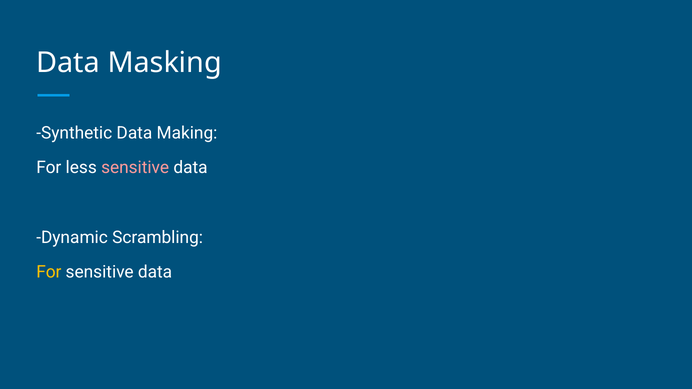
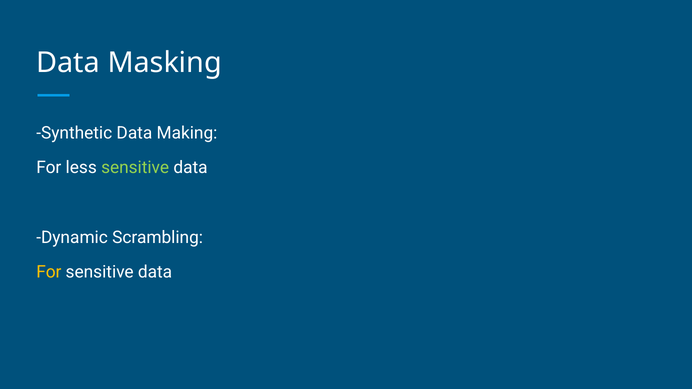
sensitive colour: pink -> light green (135, 168)
